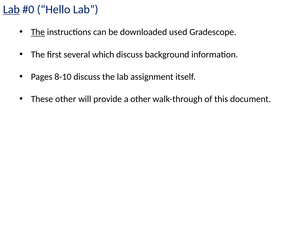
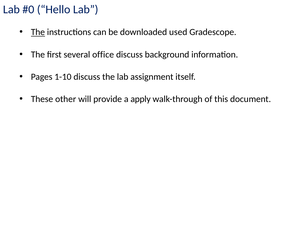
Lab underline: present -> none (11, 9)
which: which -> office (103, 54)
8-10: 8-10 -> 1-10 (63, 77)
a other: other -> apply (141, 99)
